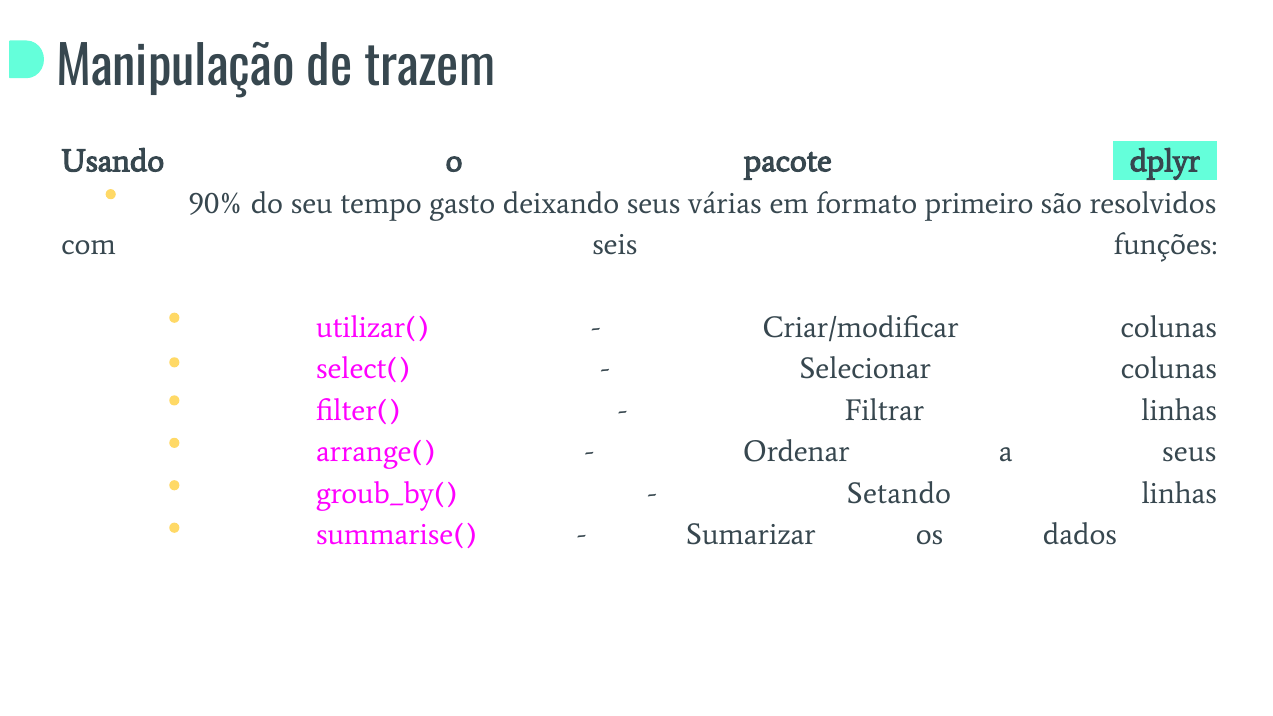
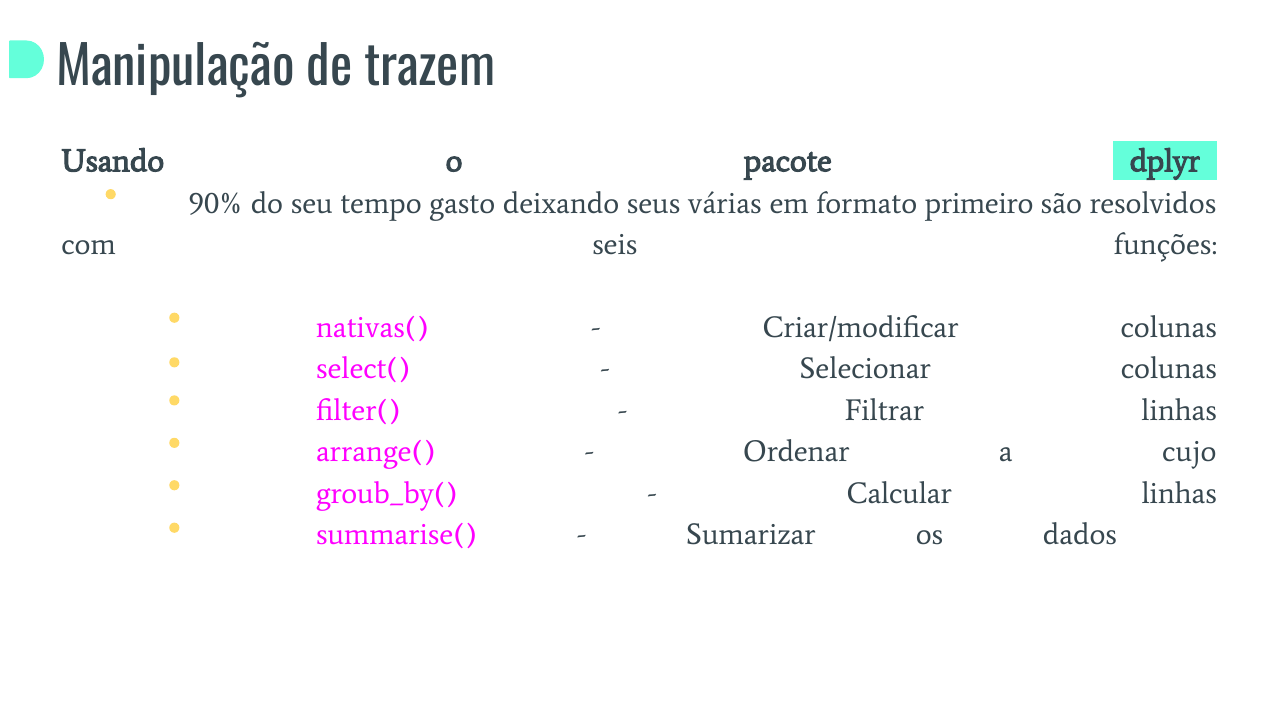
utilizar(: utilizar( -> nativas( (372, 328)
a seus: seus -> cujo (1189, 452)
Setando: Setando -> Calcular (899, 493)
